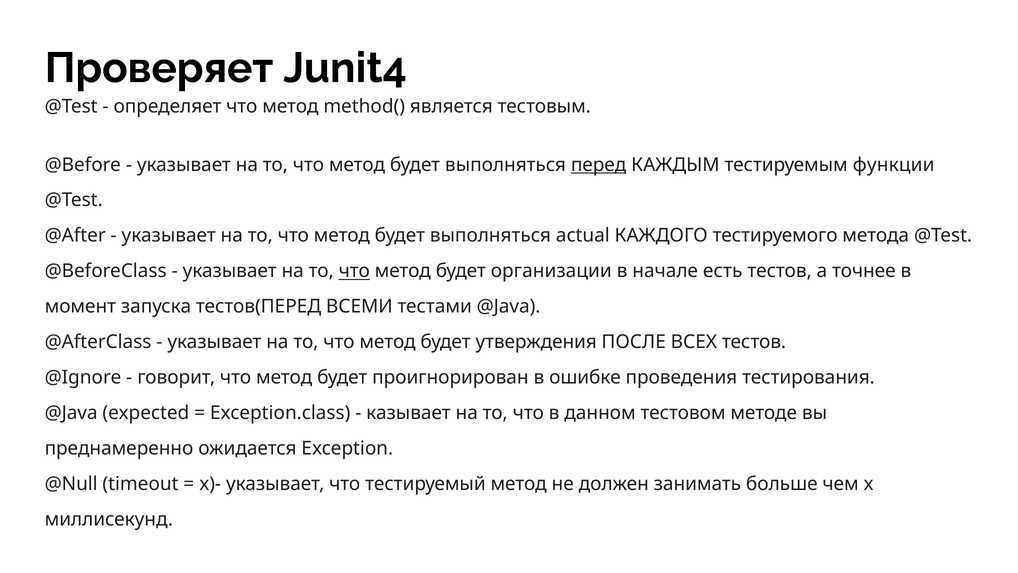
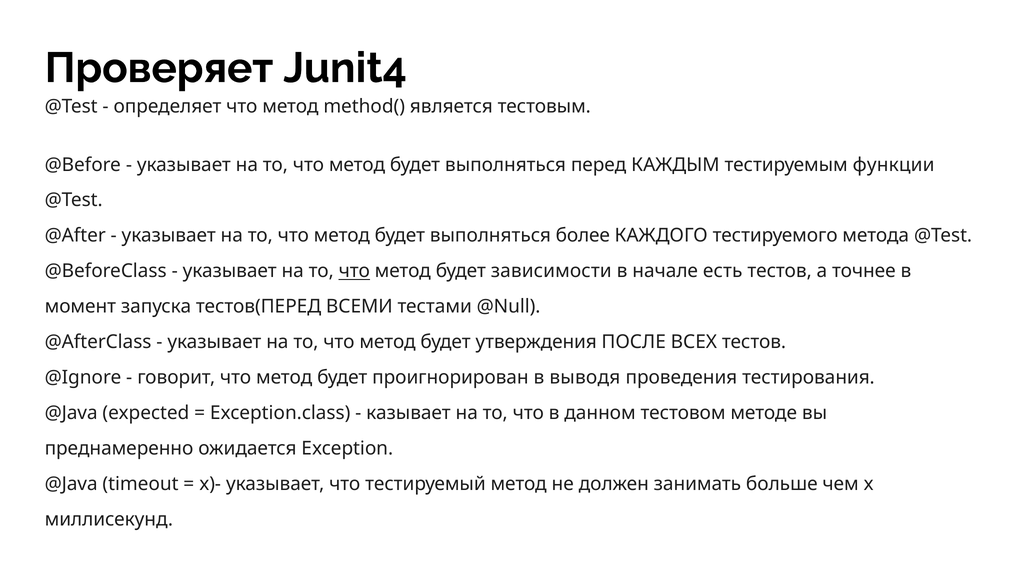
перед underline: present -> none (599, 165)
actual: actual -> более (583, 236)
организации: организации -> зависимости (551, 271)
тестами @Java: @Java -> @Null (509, 306)
ошибке: ошибке -> выводя (585, 377)
@Null: @Null -> @Java (71, 484)
